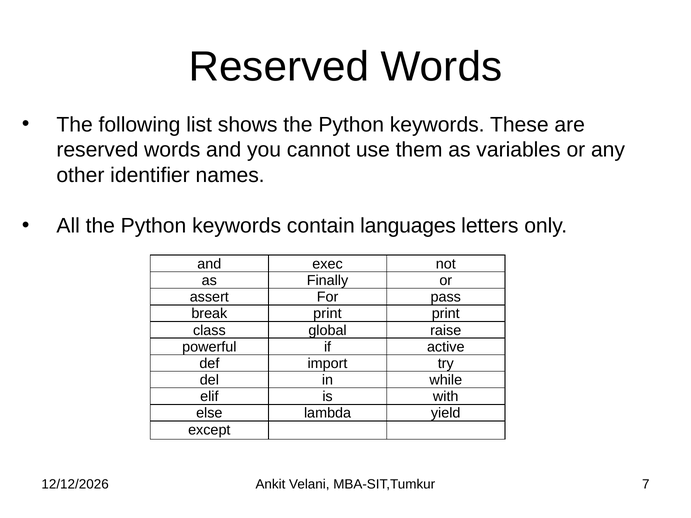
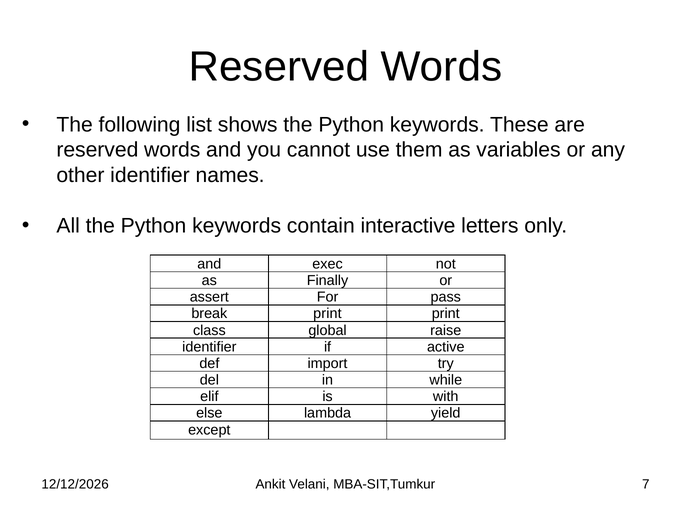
languages: languages -> interactive (408, 226)
powerful: powerful -> identifier (209, 347)
